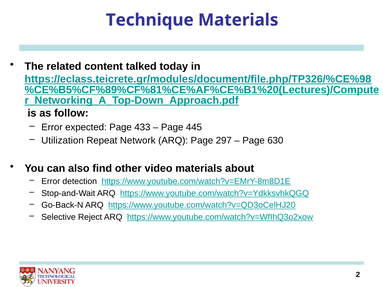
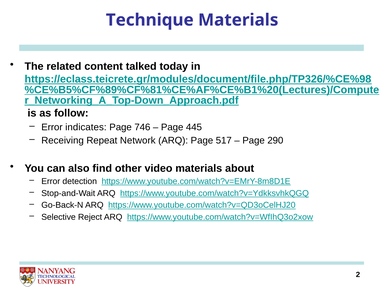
expected: expected -> indicates (86, 127)
433: 433 -> 746 (142, 127)
Utilization: Utilization -> Receiving (63, 141)
297: 297 -> 517 (224, 141)
630: 630 -> 290 (275, 141)
